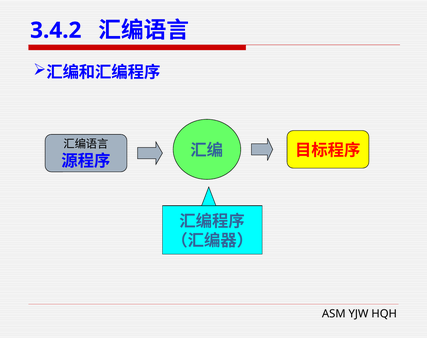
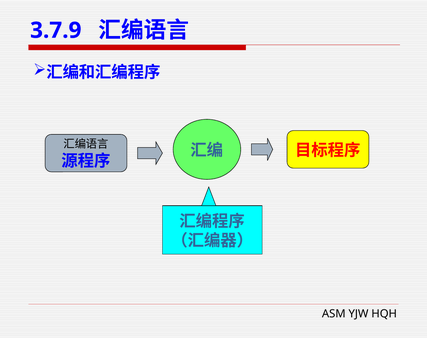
3.4.2: 3.4.2 -> 3.7.9 (56, 30)
